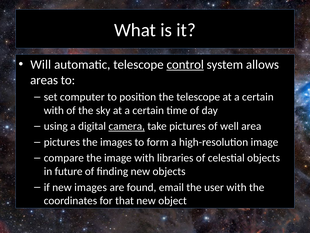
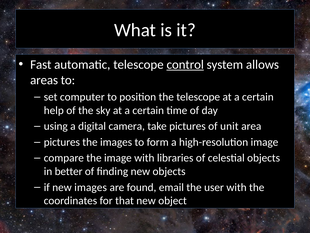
Will: Will -> Fast (41, 64)
with: with -> help (54, 110)
camera underline: present -> none (127, 126)
well: well -> unit (229, 126)
future: future -> better (69, 171)
